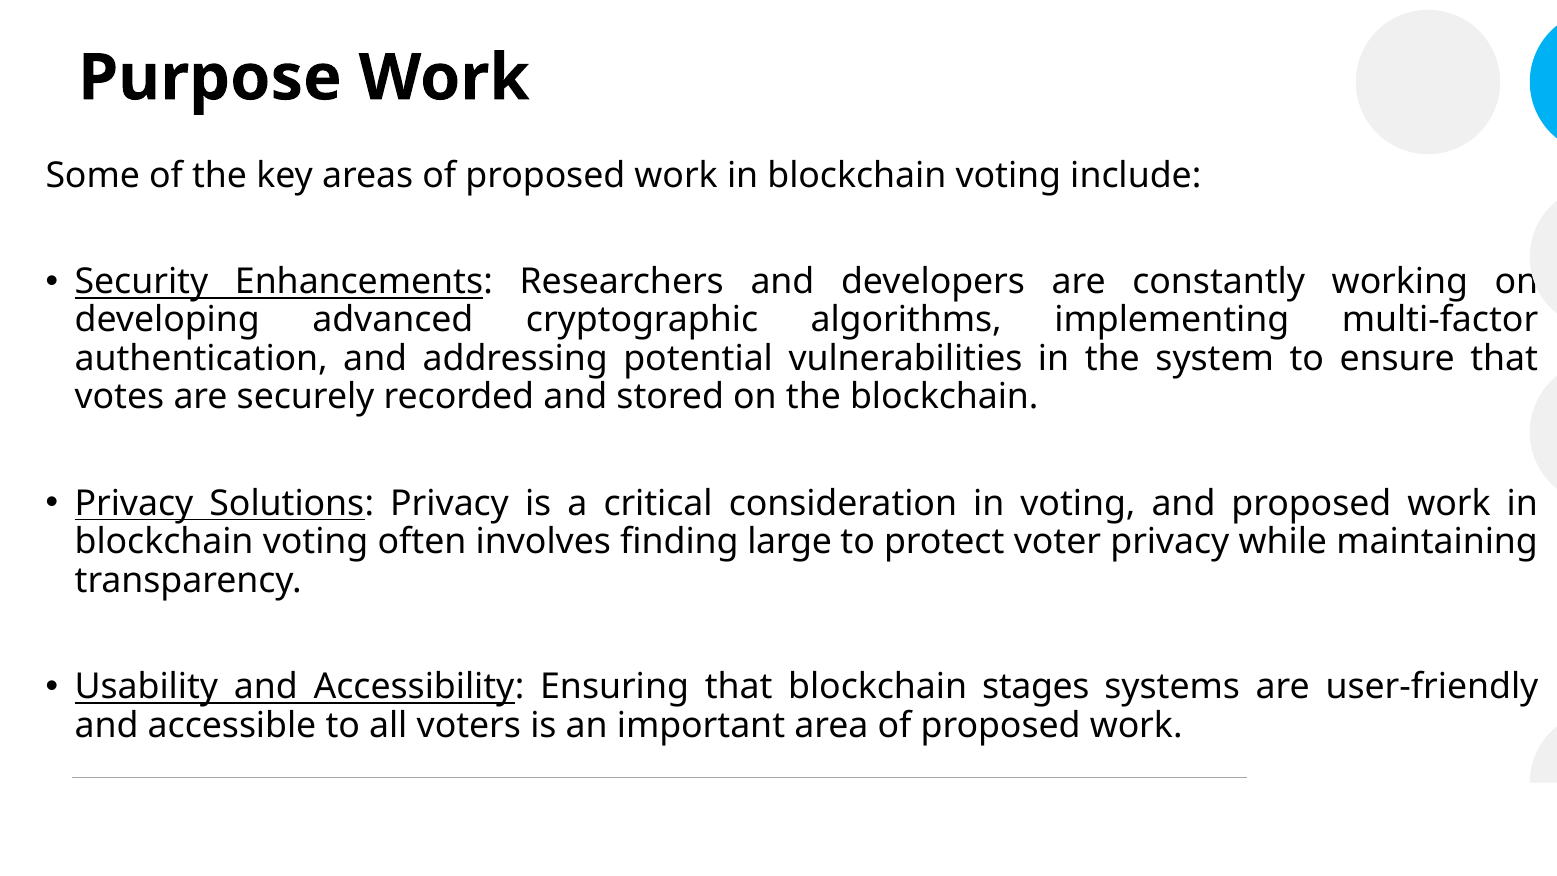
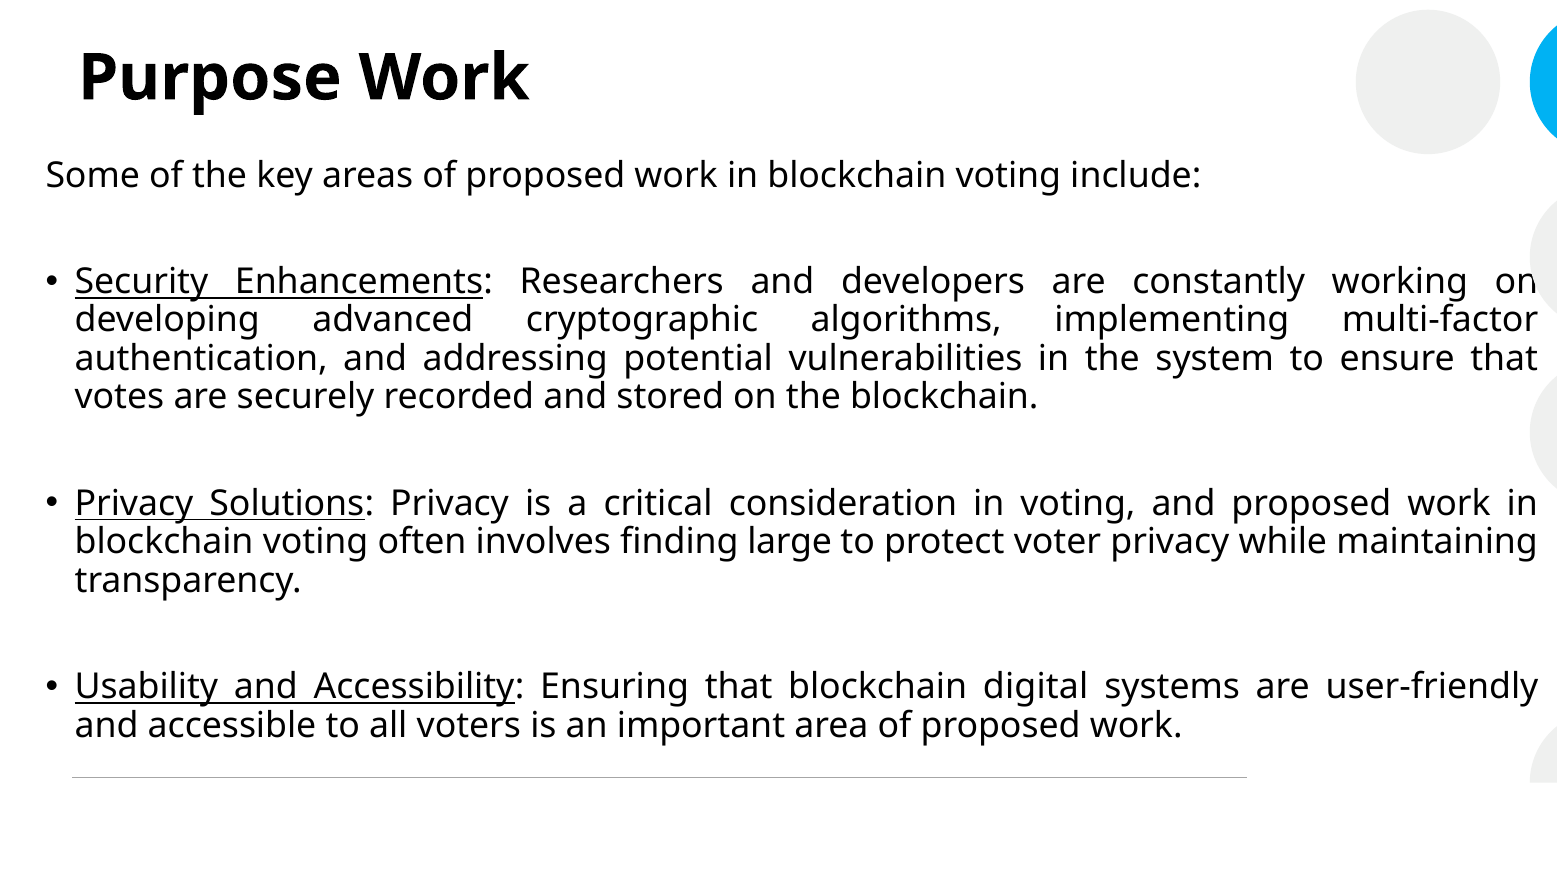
stages: stages -> digital (1036, 687)
